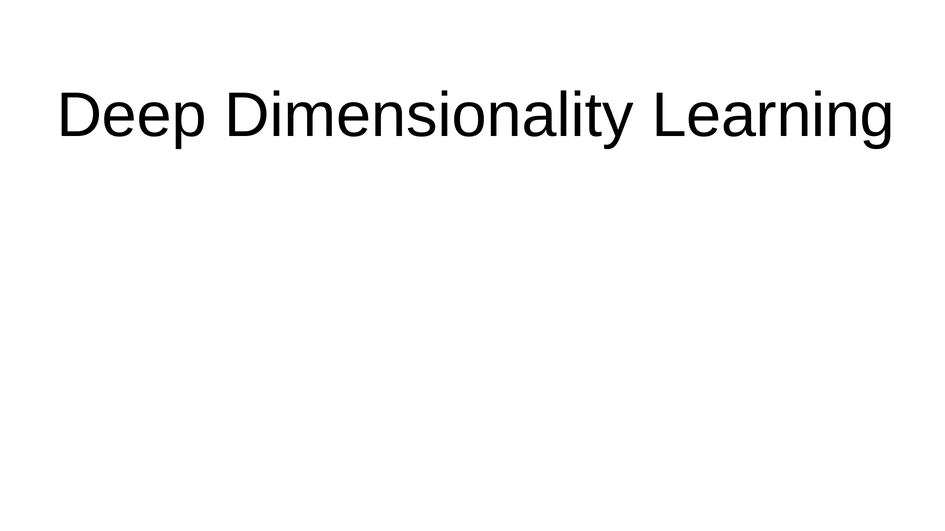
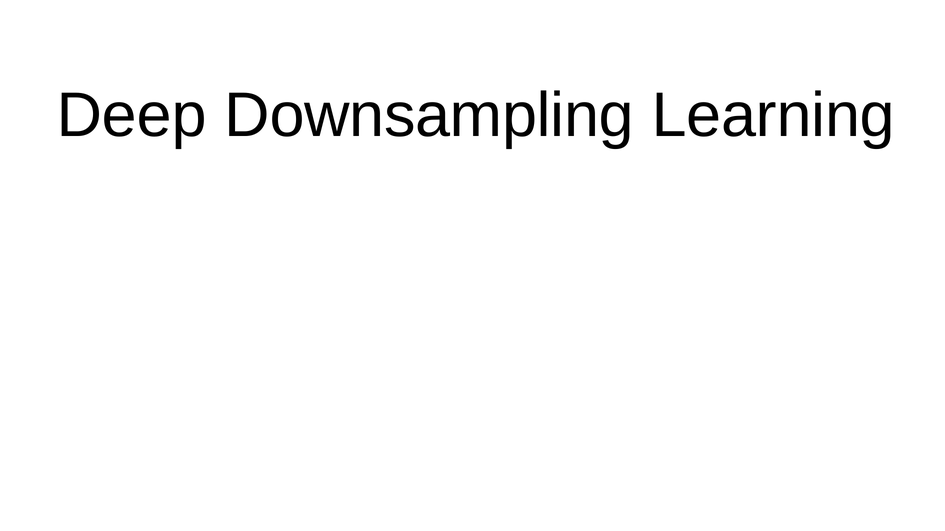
Dimensionality: Dimensionality -> Downsampling (429, 116)
